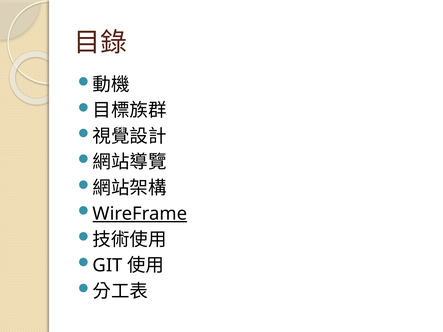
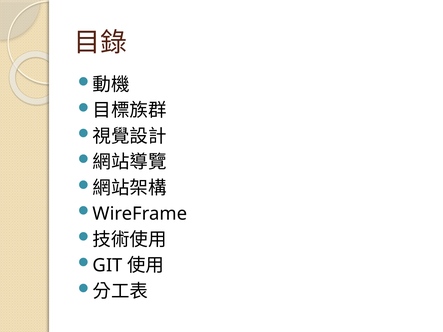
WireFrame underline: present -> none (140, 214)
